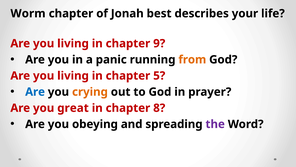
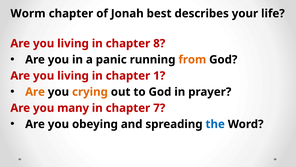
9: 9 -> 8 (159, 43)
5: 5 -> 1 (159, 76)
Are colour: blue -> orange (35, 92)
great: great -> many (73, 108)
8: 8 -> 7 (159, 108)
the colour: purple -> blue (215, 124)
